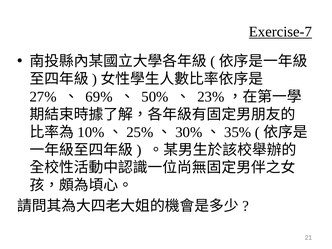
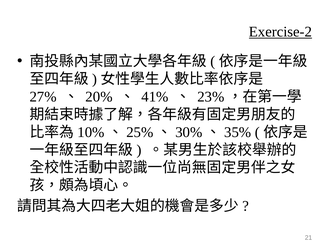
Exercise-7: Exercise-7 -> Exercise-2 (280, 32)
69%: 69% -> 20% (99, 97)
50%: 50% -> 41% (155, 97)
